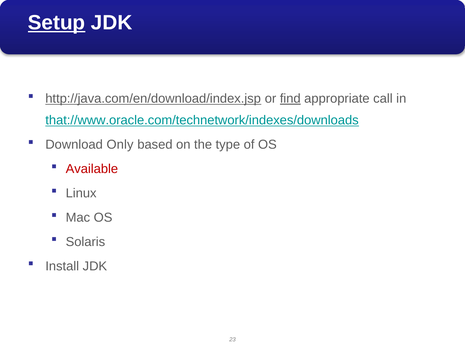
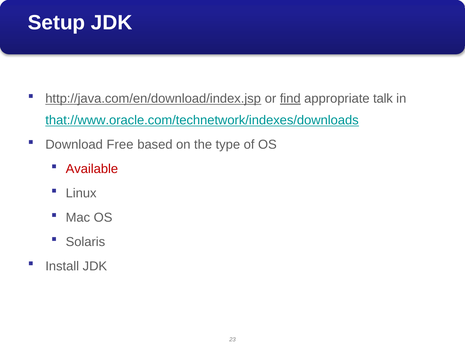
Setup underline: present -> none (57, 23)
call: call -> talk (383, 99)
Only: Only -> Free (120, 145)
